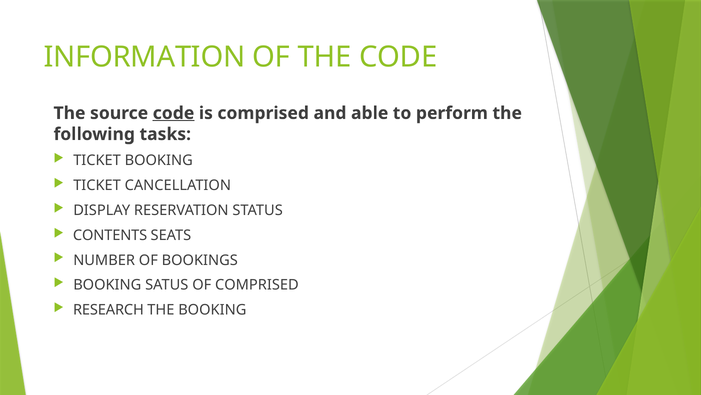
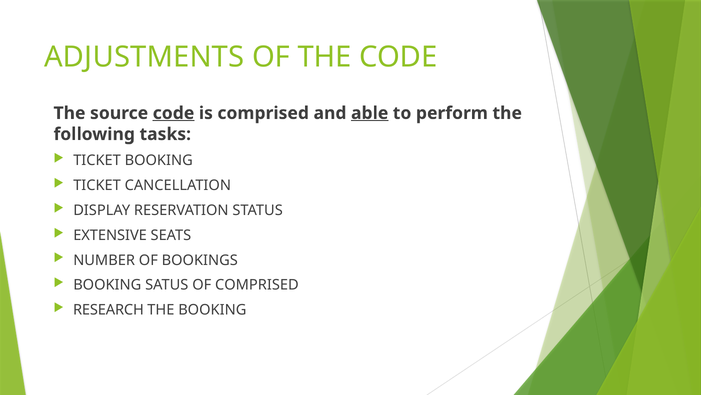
INFORMATION: INFORMATION -> ADJUSTMENTS (144, 57)
able underline: none -> present (370, 113)
CONTENTS: CONTENTS -> EXTENSIVE (110, 235)
